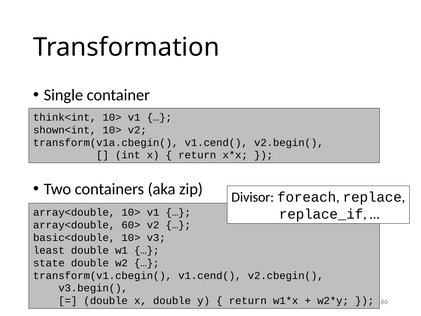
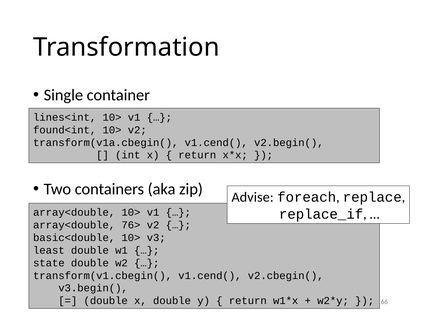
think<int: think<int -> lines<int (65, 117)
shown<int: shown<int -> found<int (65, 130)
Divisor: Divisor -> Advise (253, 197)
60>: 60> -> 76> (131, 225)
